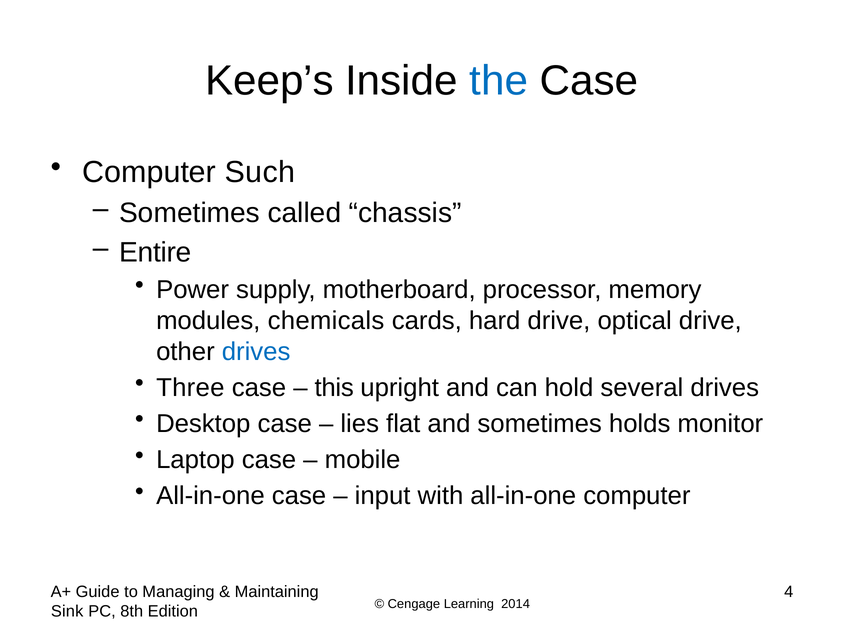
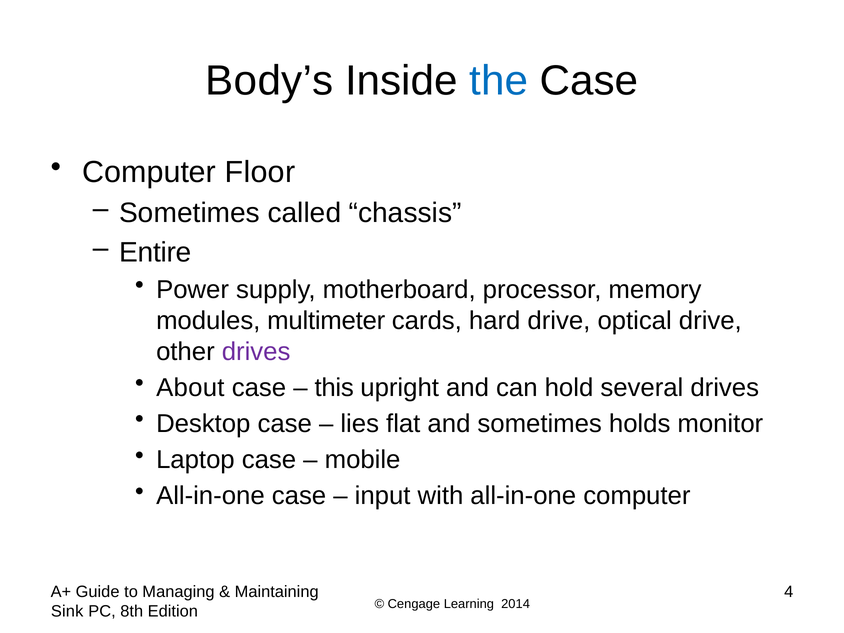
Keep’s: Keep’s -> Body’s (269, 81)
Such: Such -> Floor (260, 172)
chemicals: chemicals -> multimeter (326, 321)
drives colour: blue -> purple (256, 352)
Three: Three -> About (190, 388)
